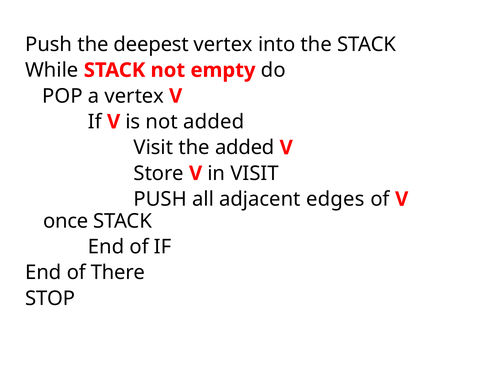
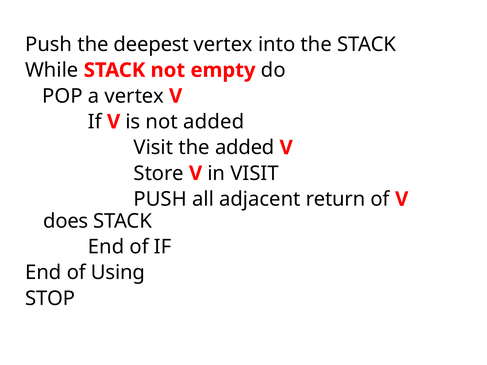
edges: edges -> return (336, 199)
once: once -> does (66, 221)
There: There -> Using (118, 273)
